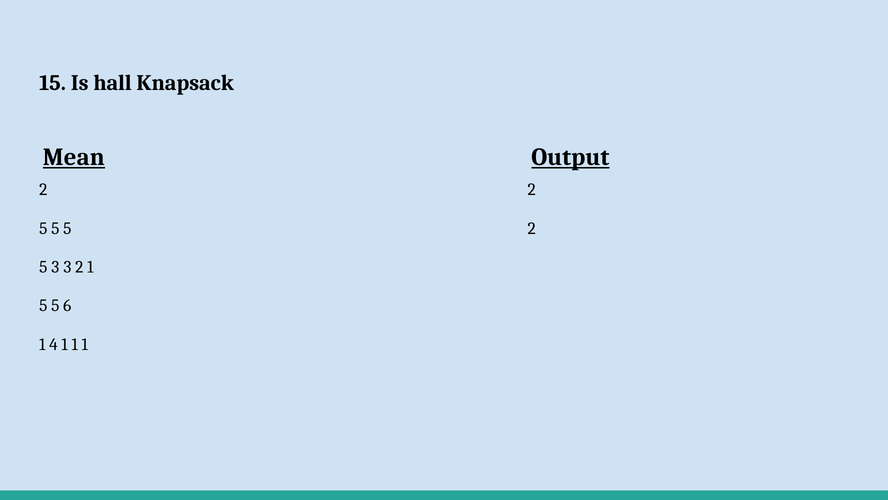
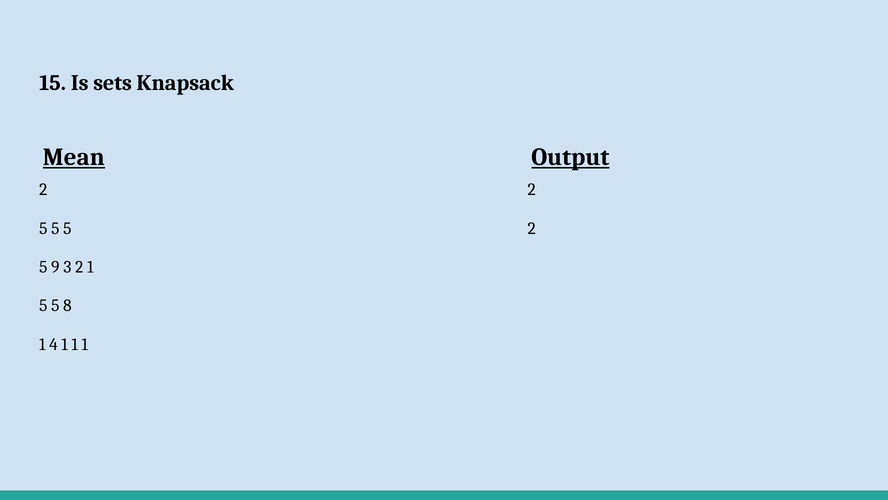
hall: hall -> sets (113, 83)
5 3: 3 -> 9 (55, 267)
6: 6 -> 8 (67, 305)
